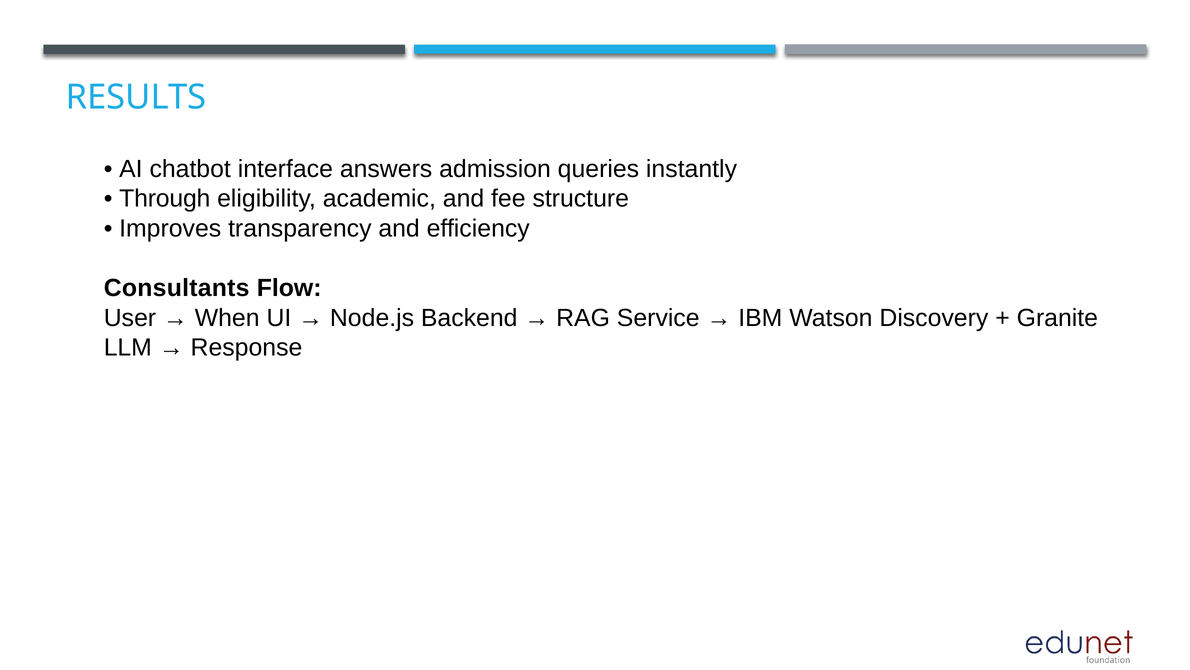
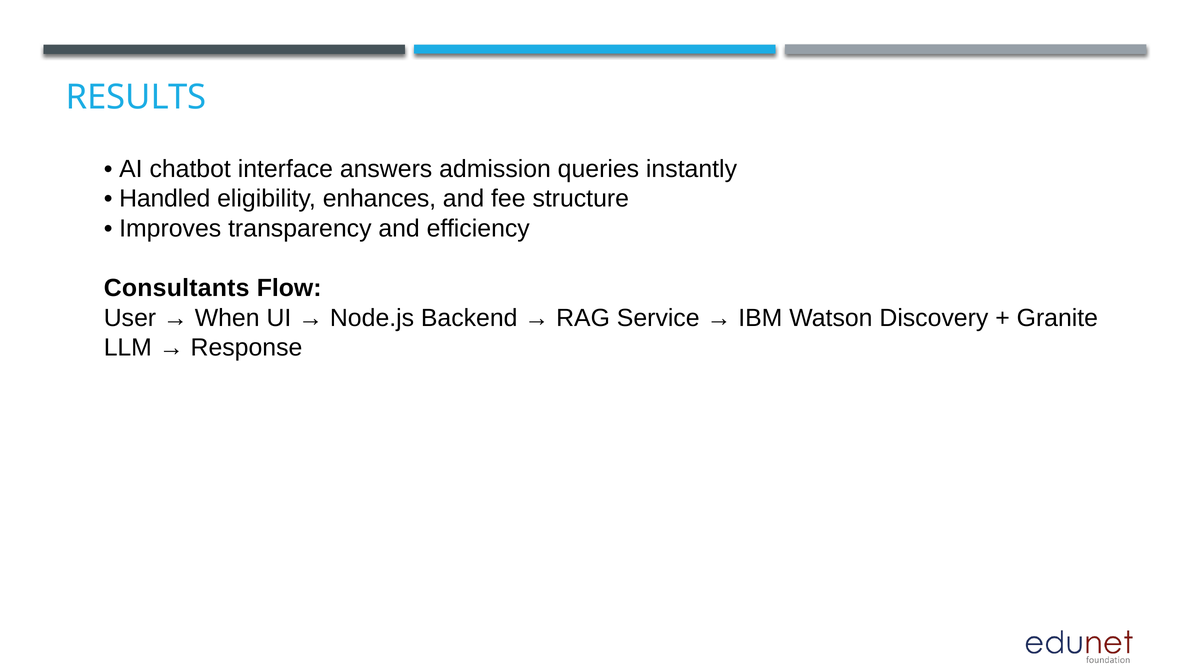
Through: Through -> Handled (165, 199)
academic: academic -> enhances (379, 199)
